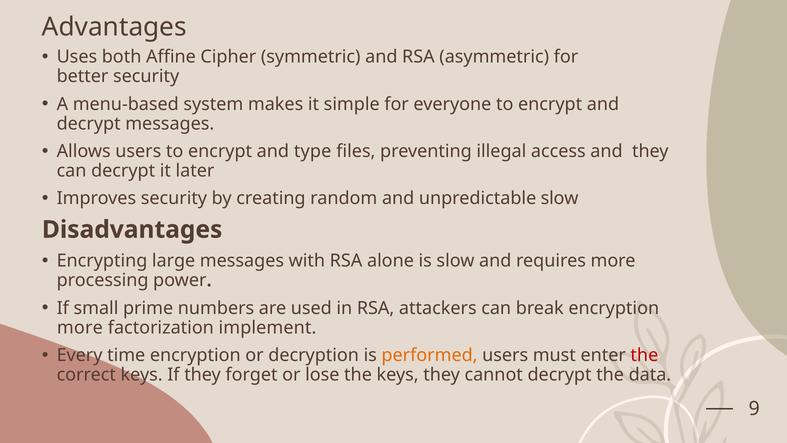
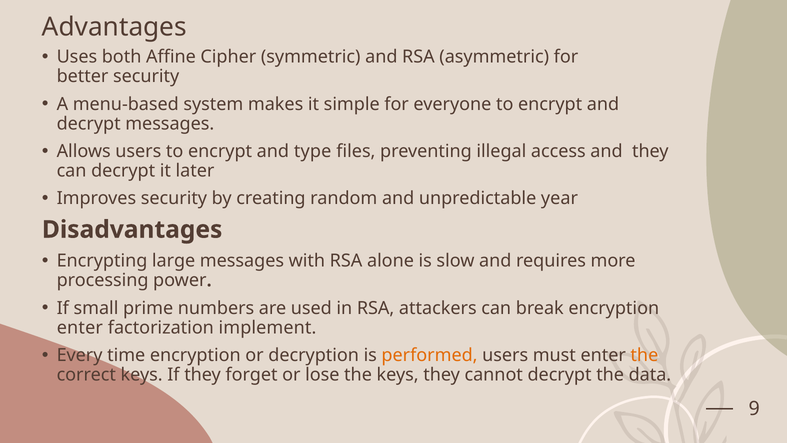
unpredictable slow: slow -> year (559, 198)
more: more -> enter (80, 327)
the colour: red -> orange (644, 355)
